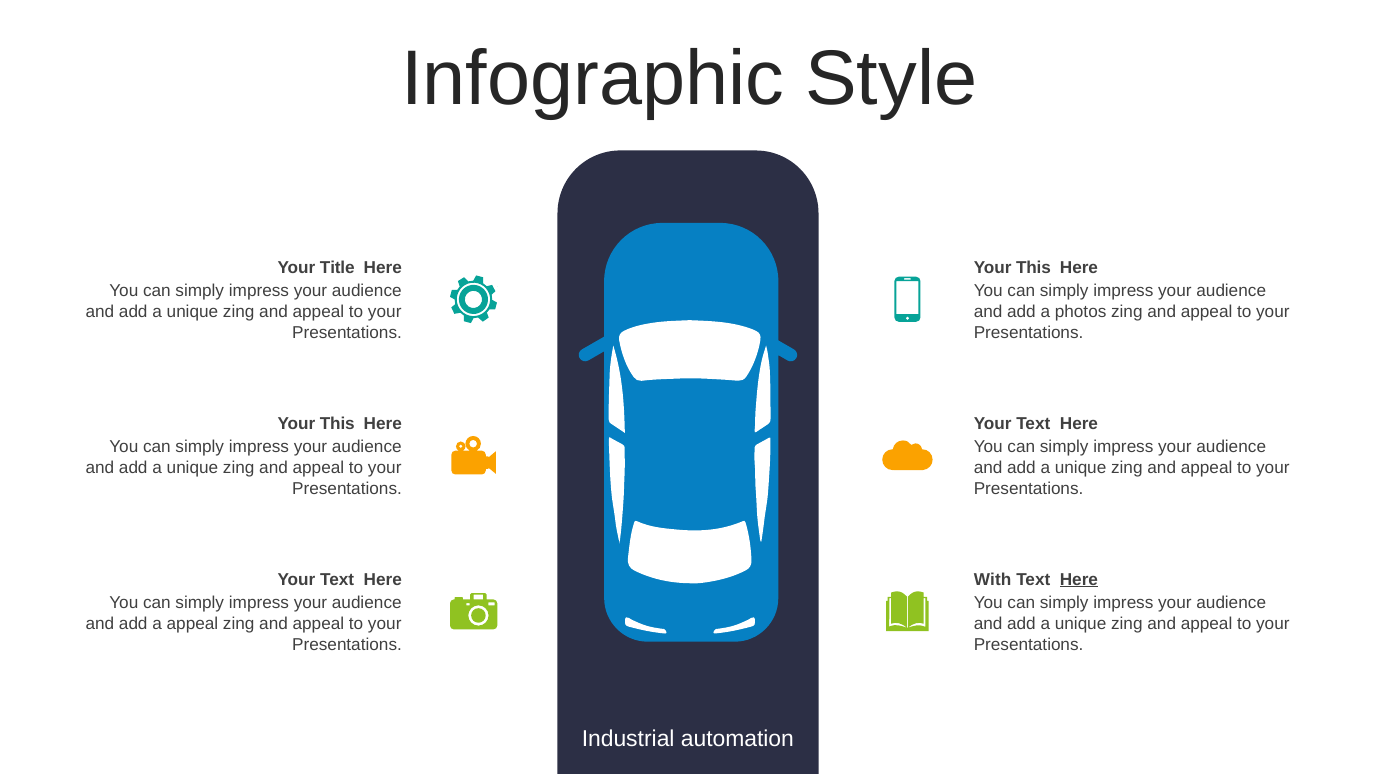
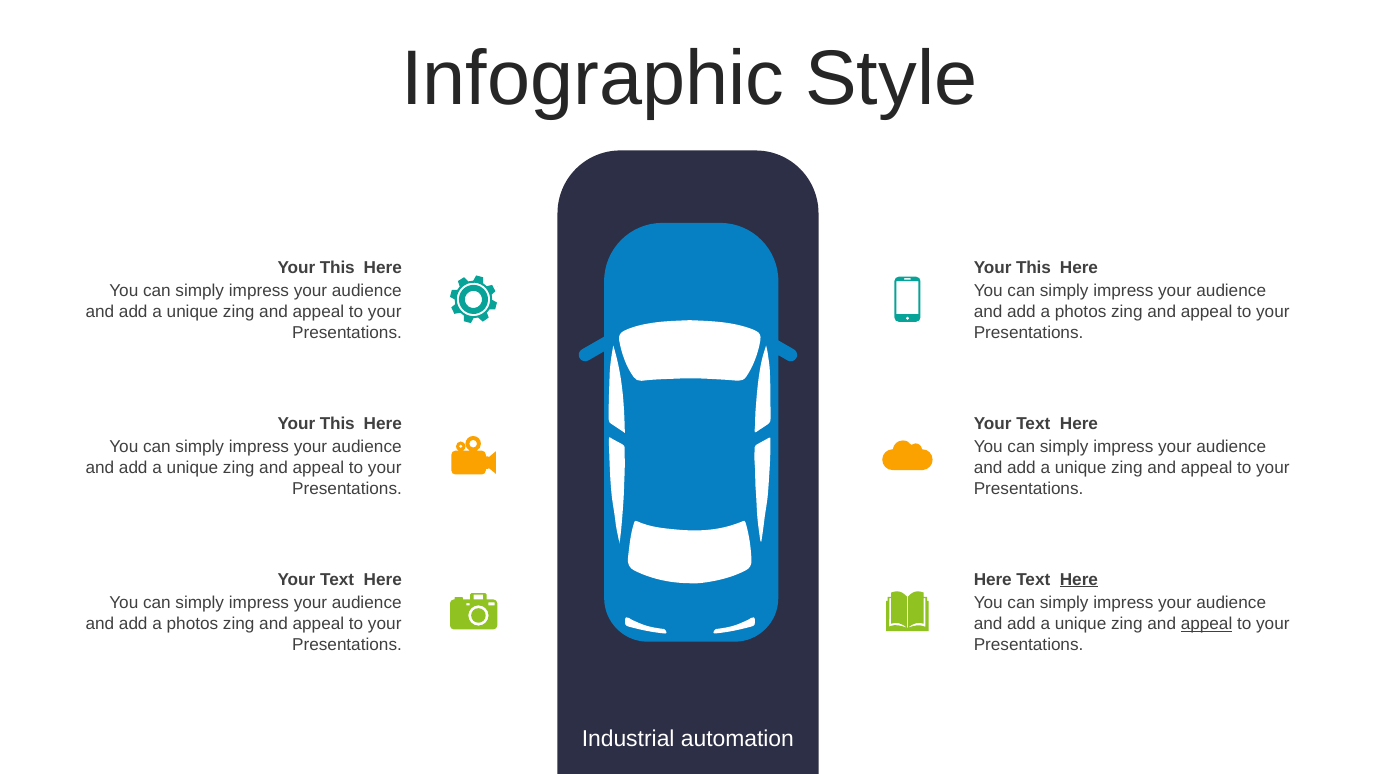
Title: Title -> This (337, 267)
With: With -> Here (993, 579)
appeal: appeal -> photos (192, 624)
appeal underline: none -> present (1207, 624)
